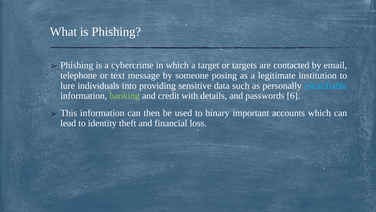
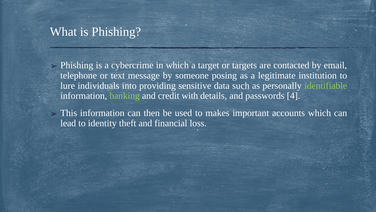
identifiable colour: light blue -> light green (326, 86)
6: 6 -> 4 (293, 96)
binary: binary -> makes (217, 113)
